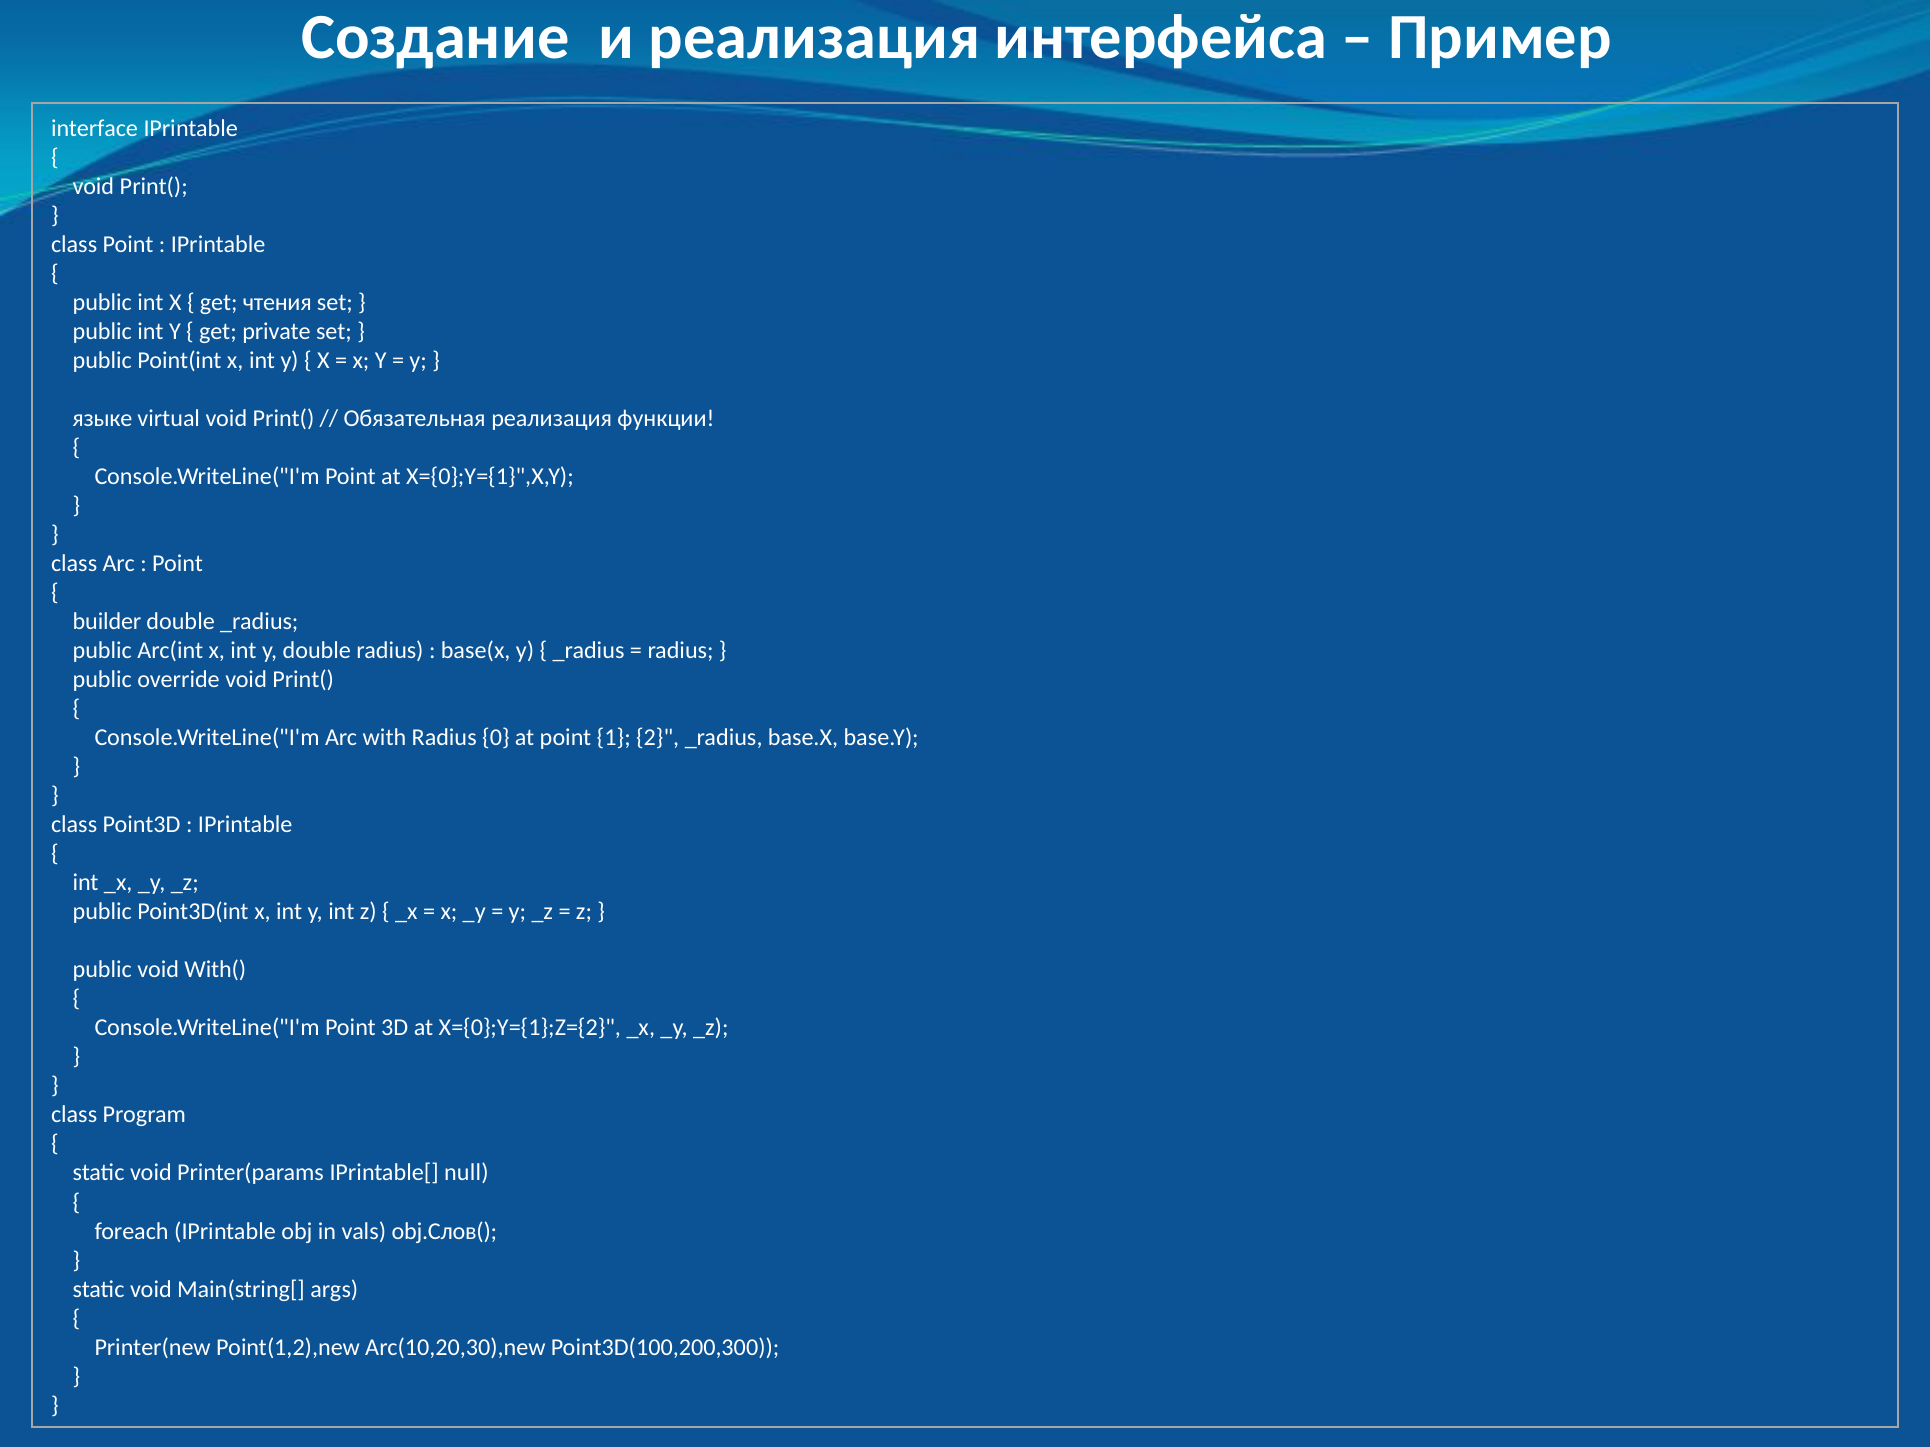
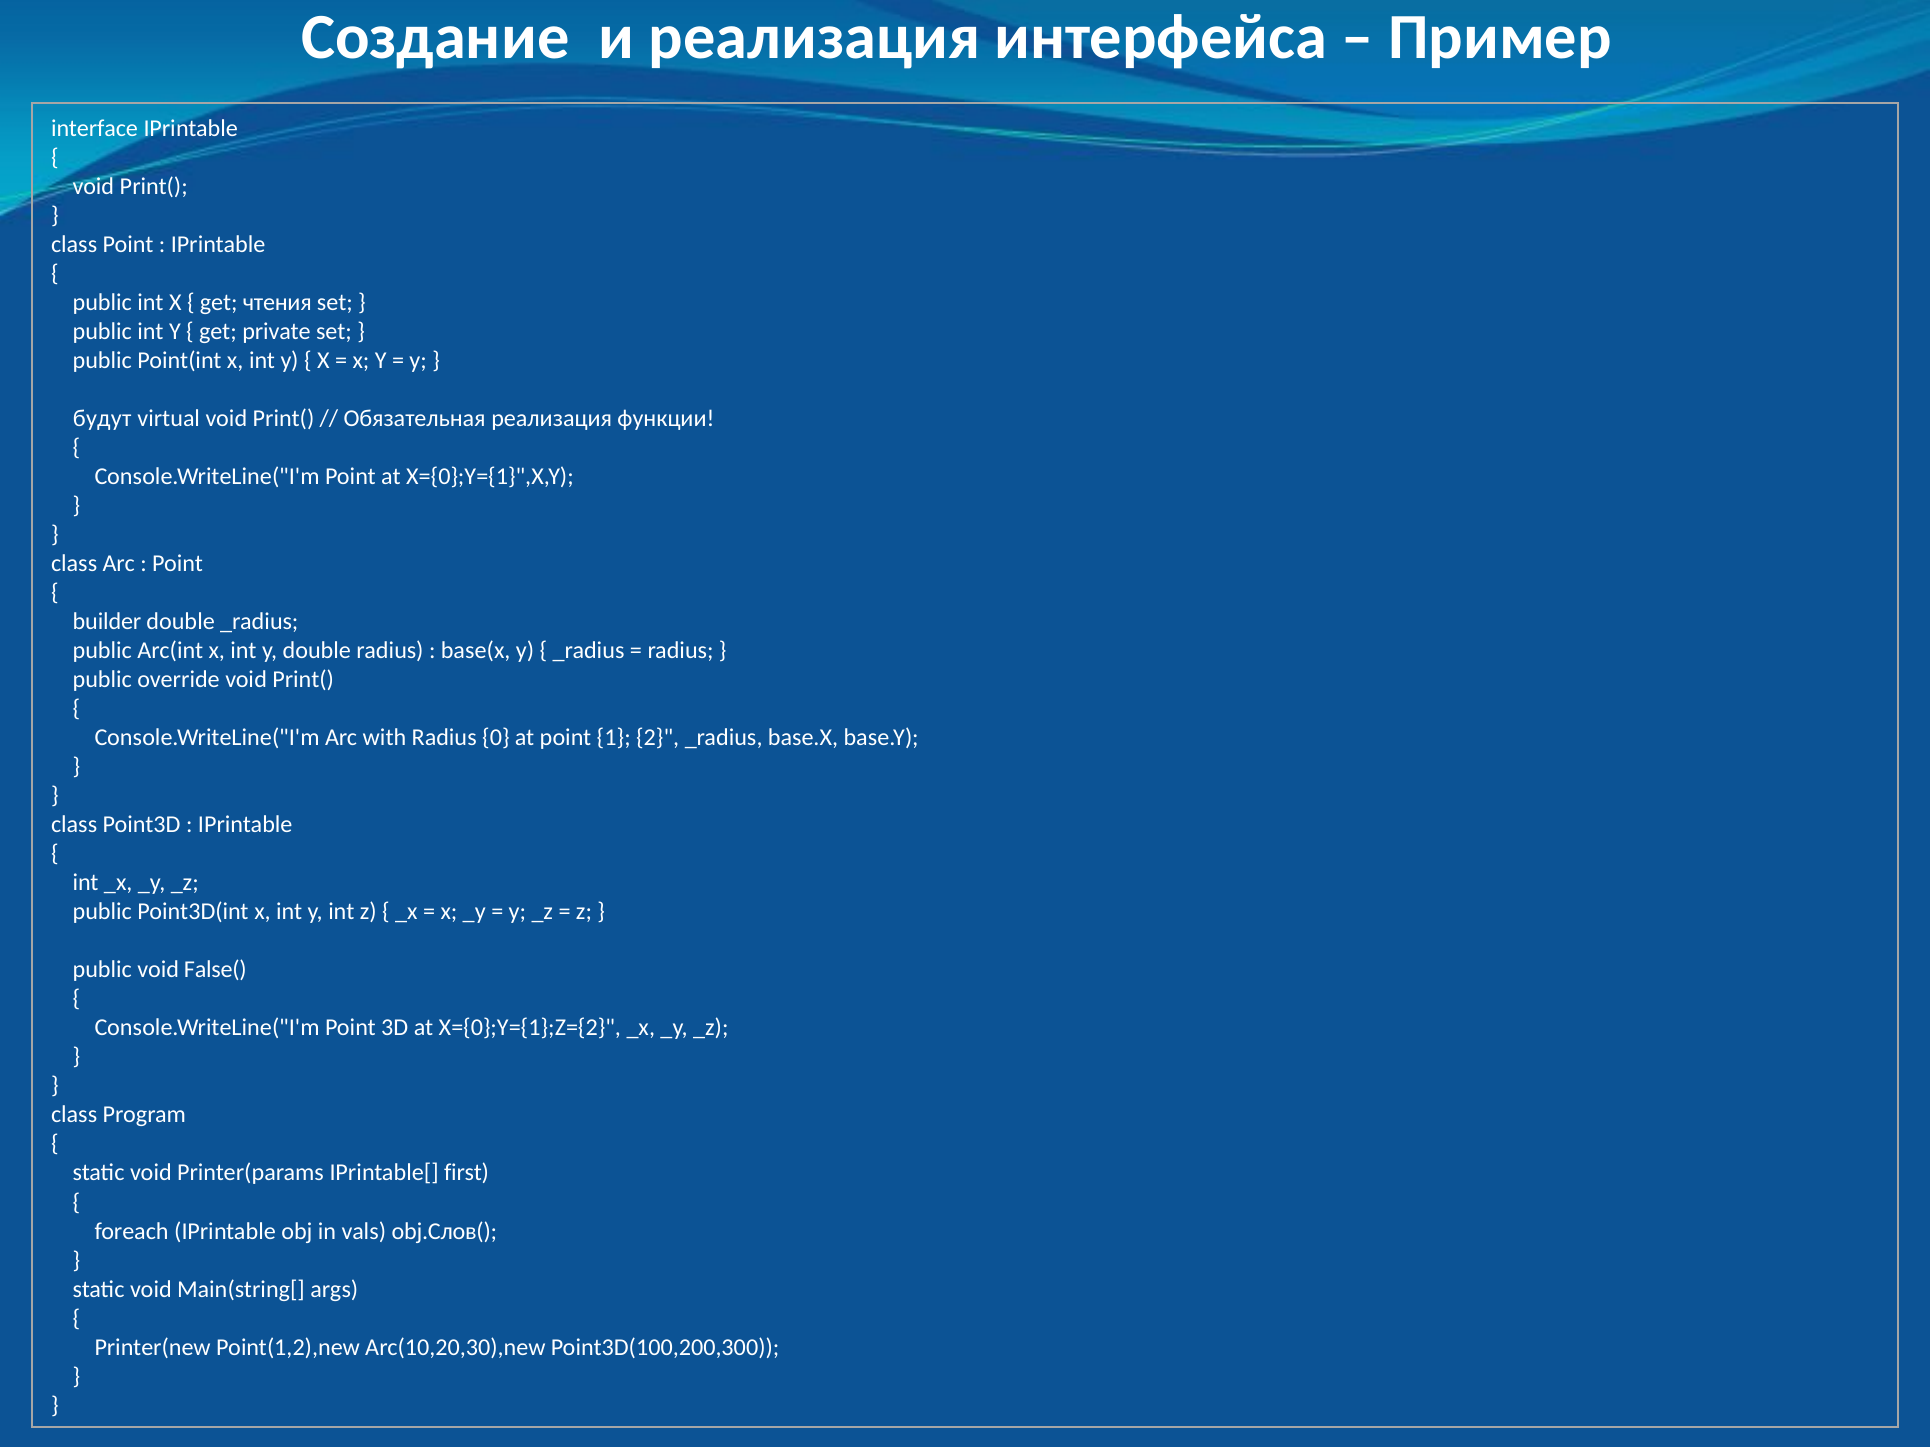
языке: языке -> будут (102, 419)
With(: With( -> False( (215, 970)
null: null -> first (467, 1173)
